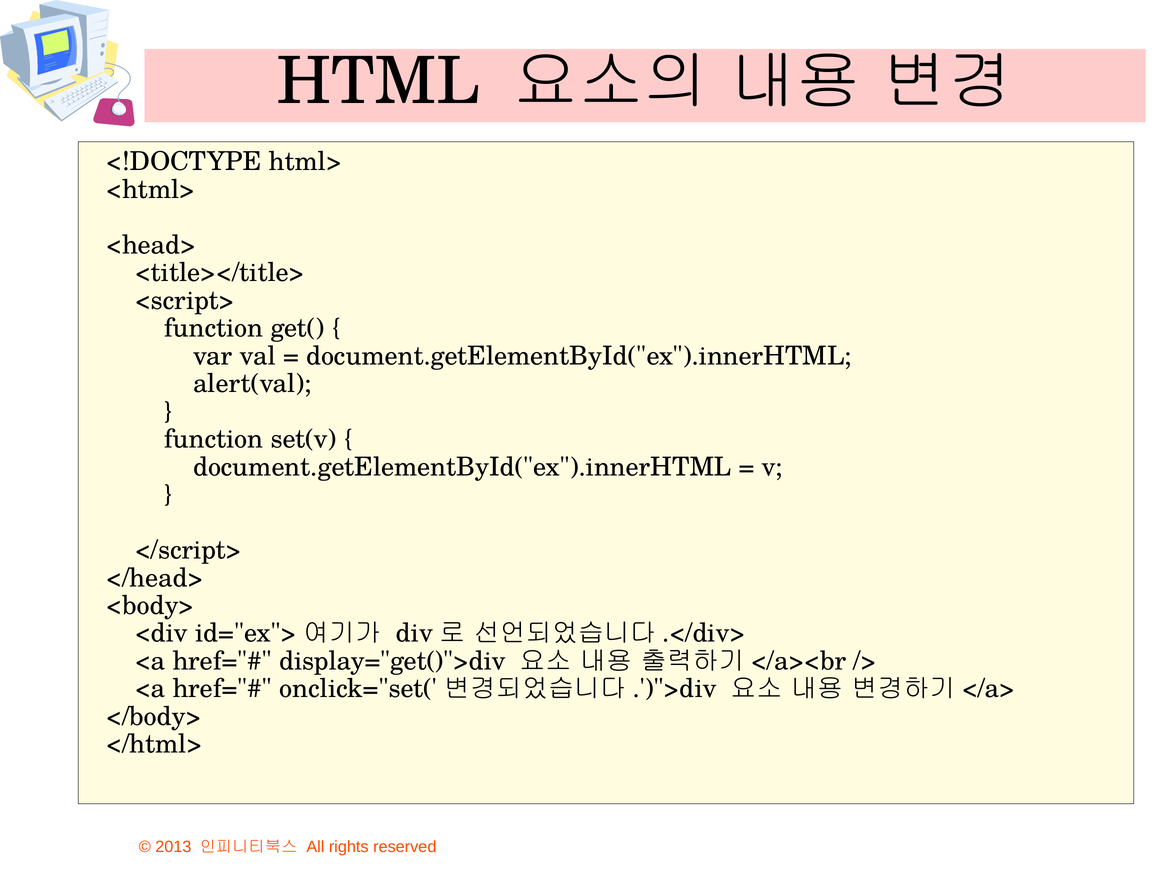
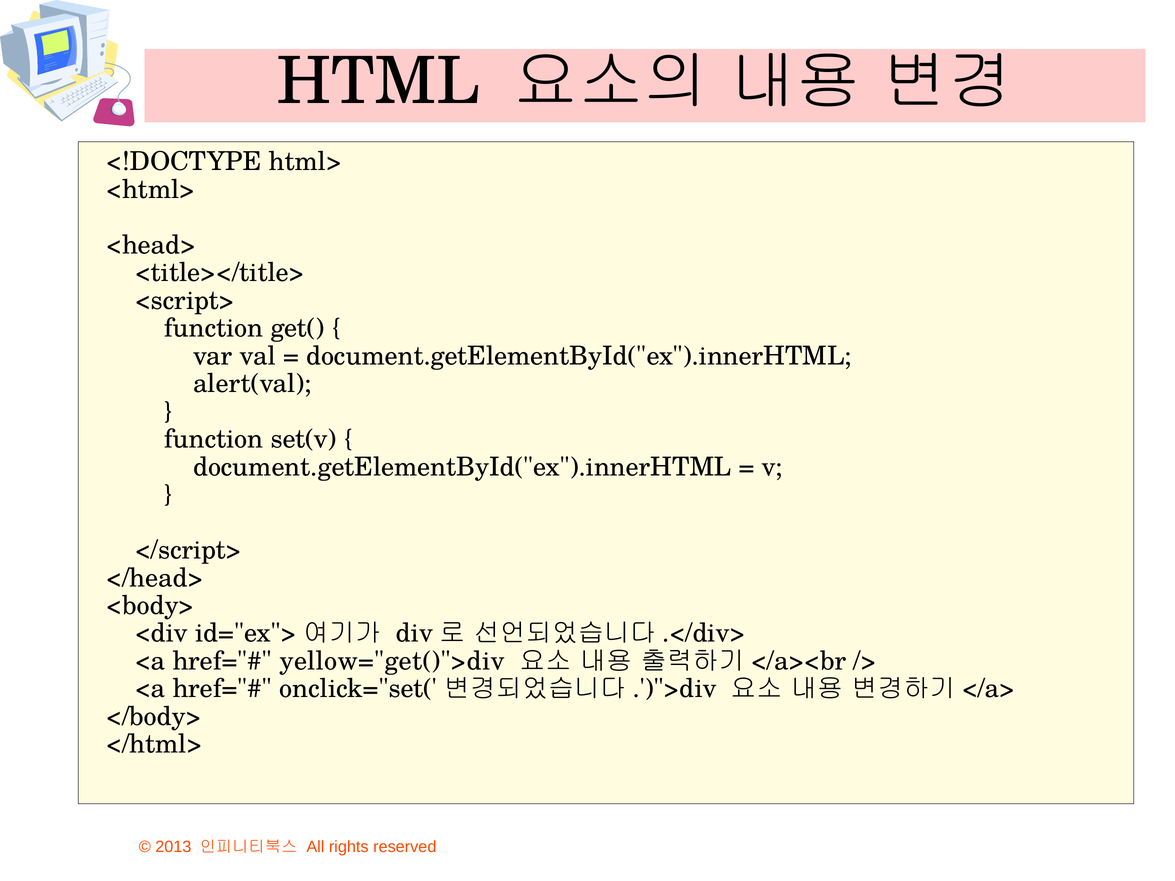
display="get()">div: display="get()">div -> yellow="get()">div (392, 661)
